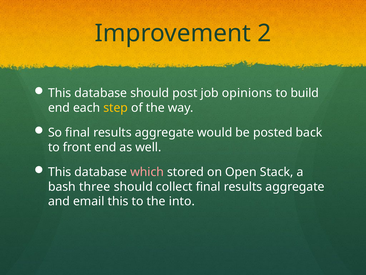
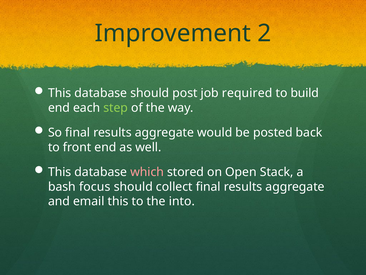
opinions: opinions -> required (247, 93)
step colour: yellow -> light green (116, 108)
three: three -> focus (95, 186)
